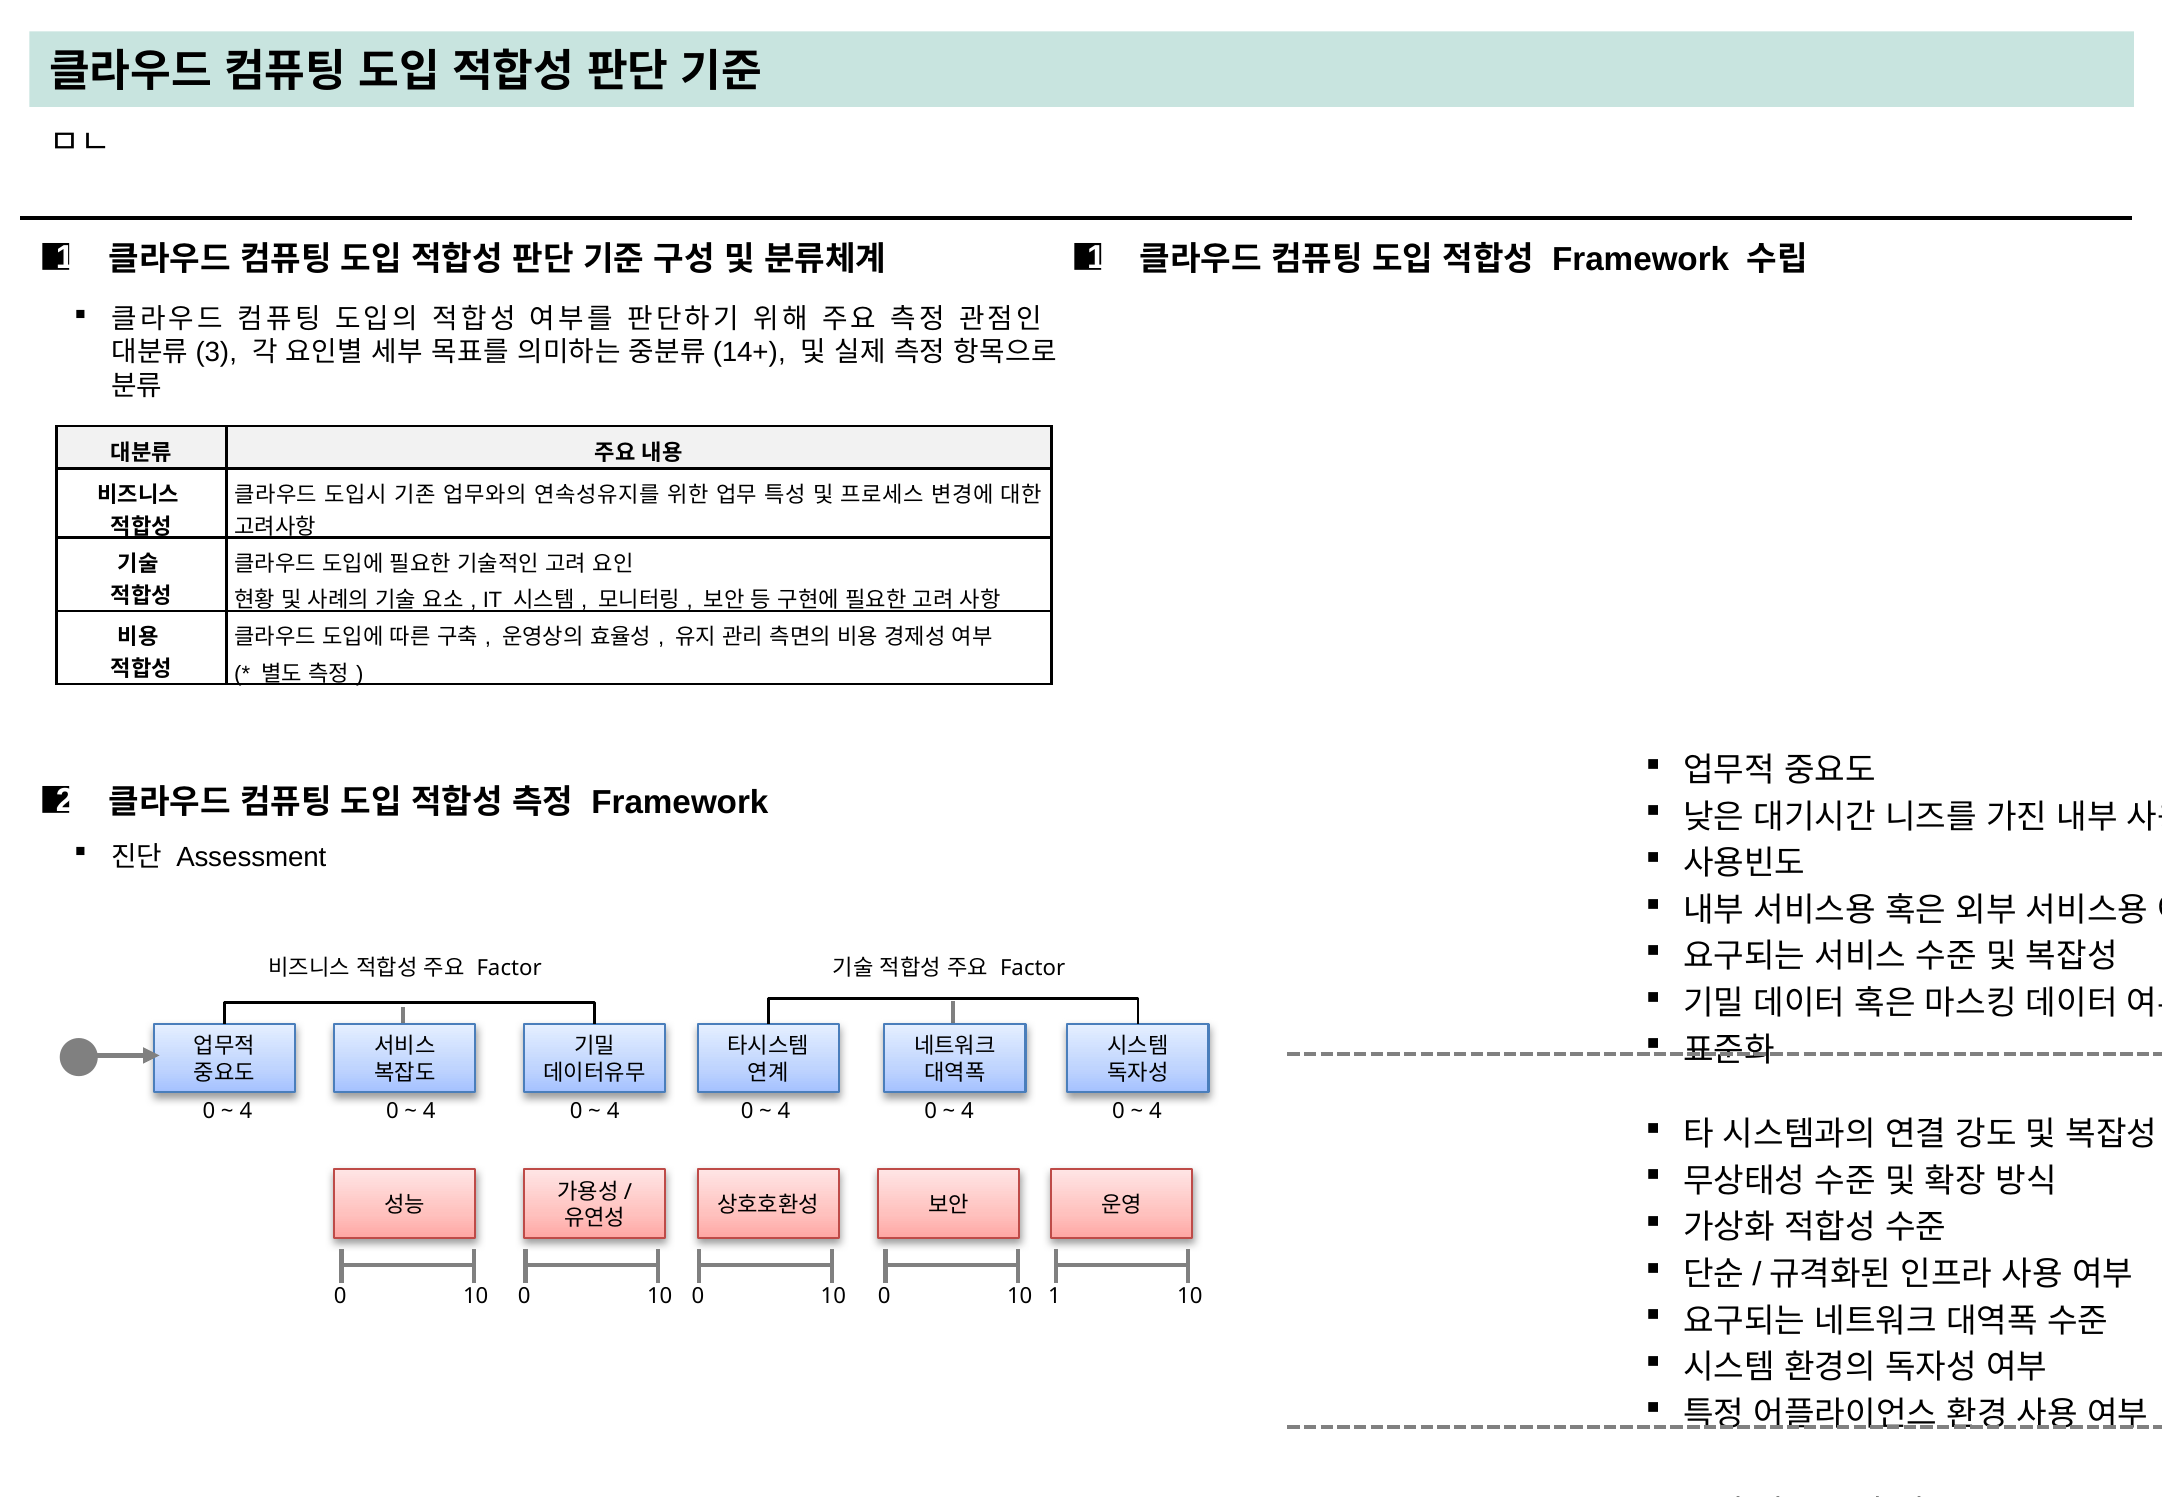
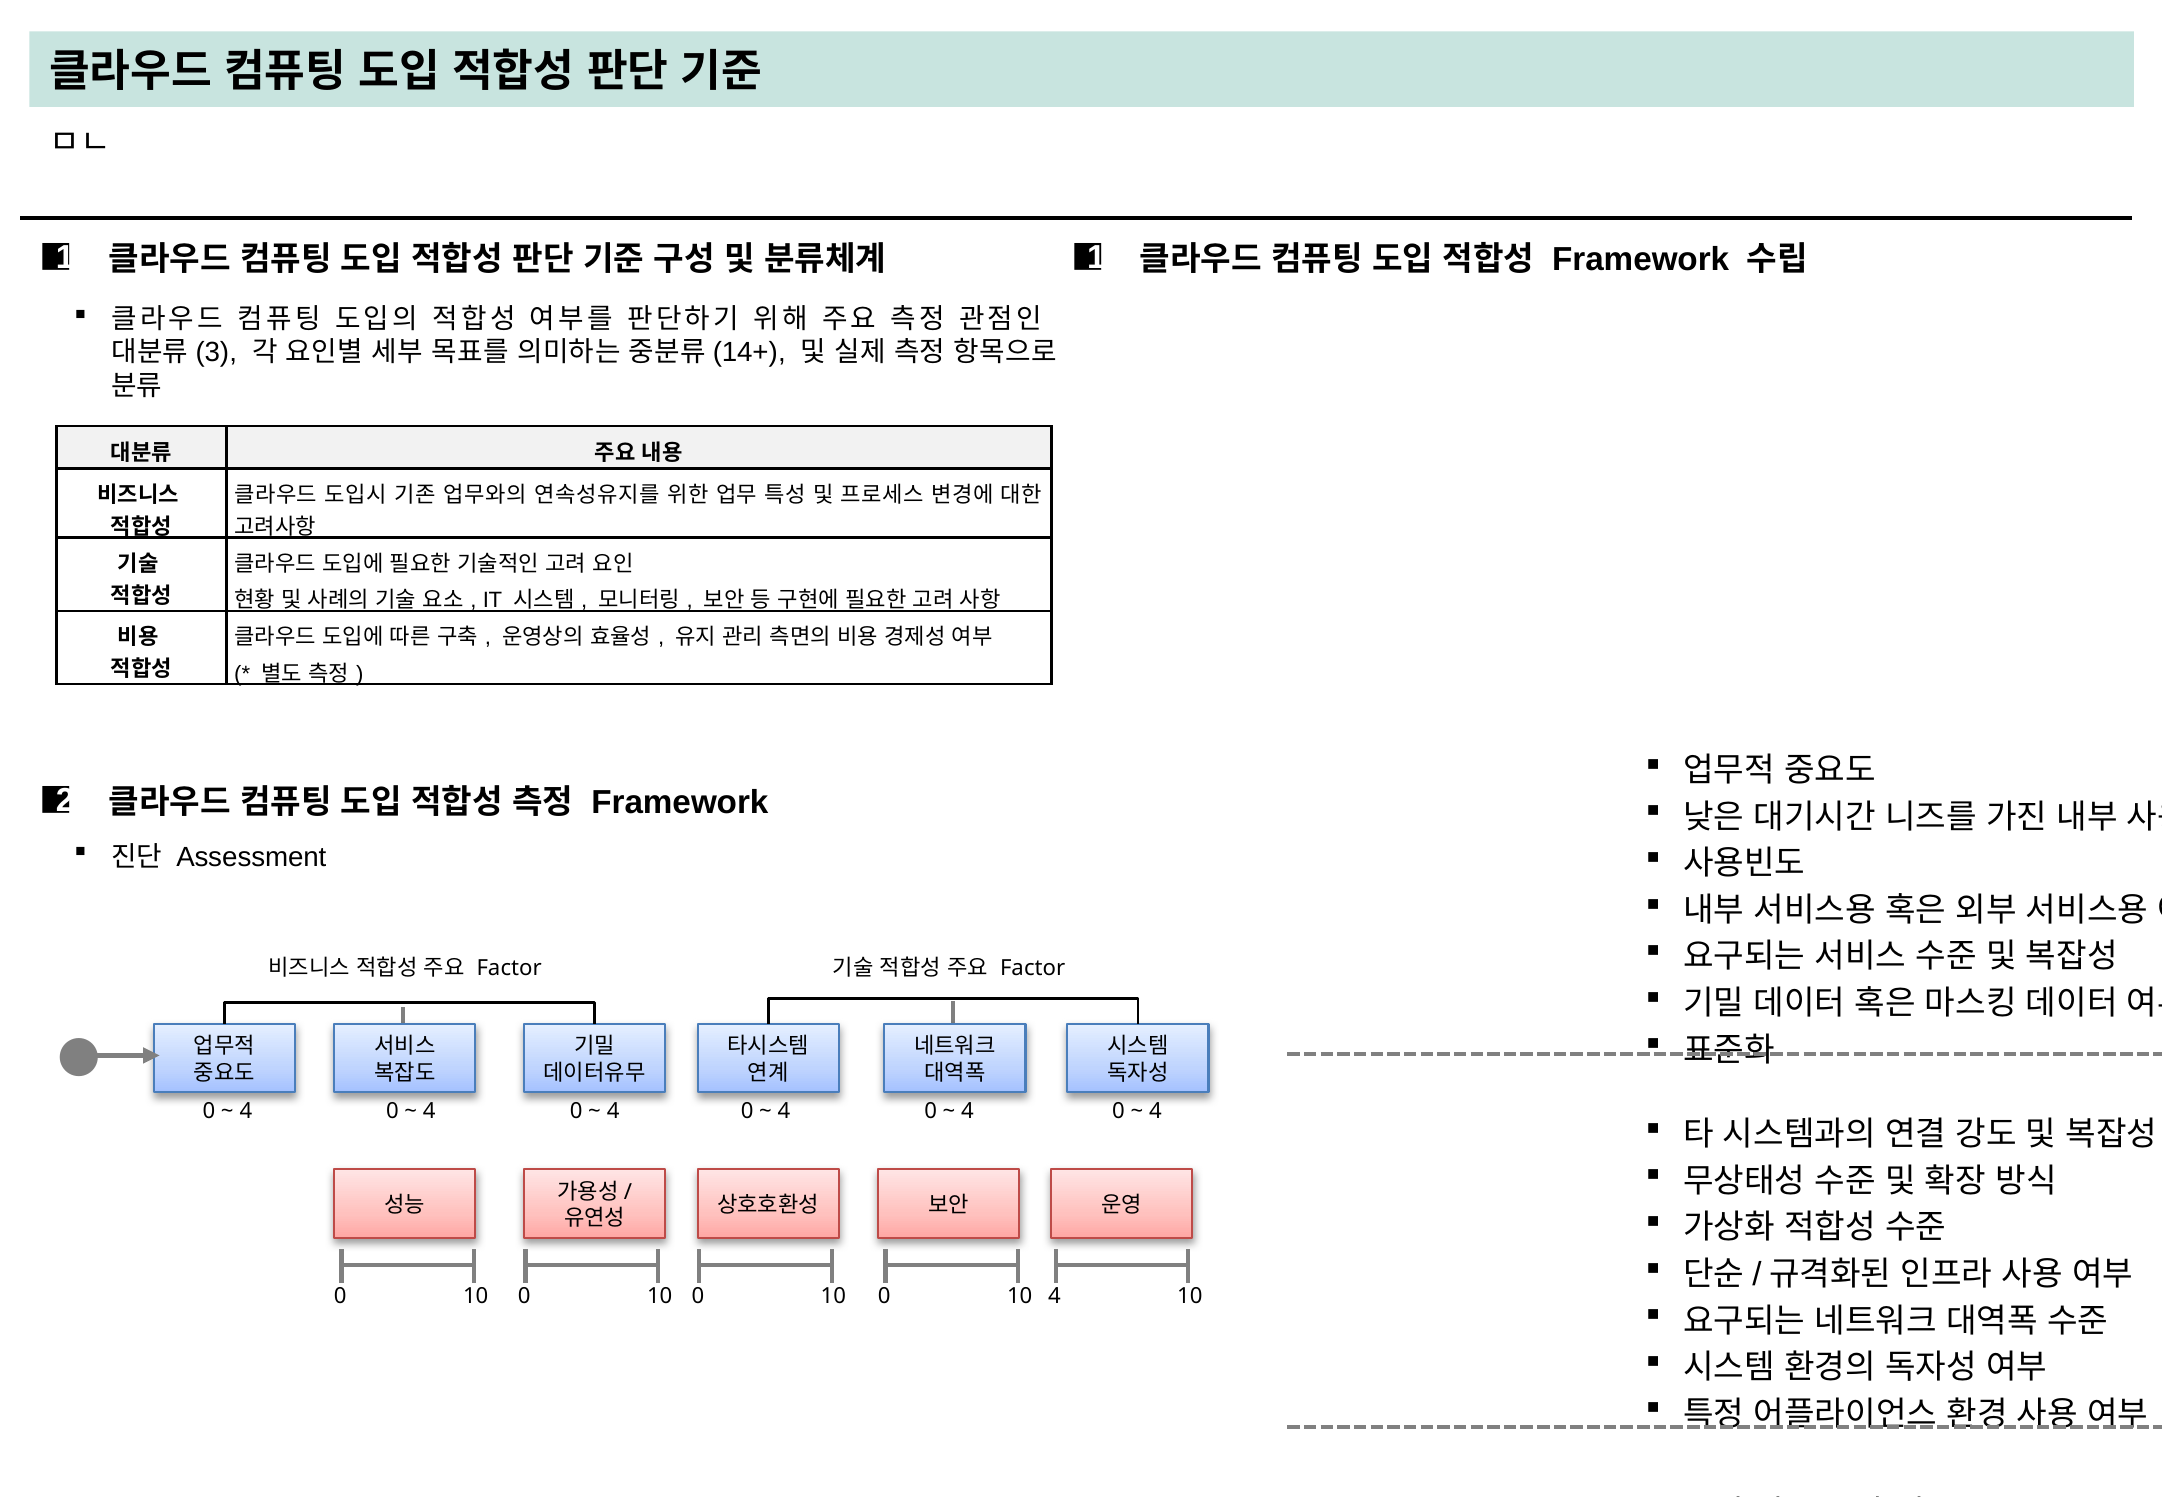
10 1: 1 -> 4 (1054, 1296)
